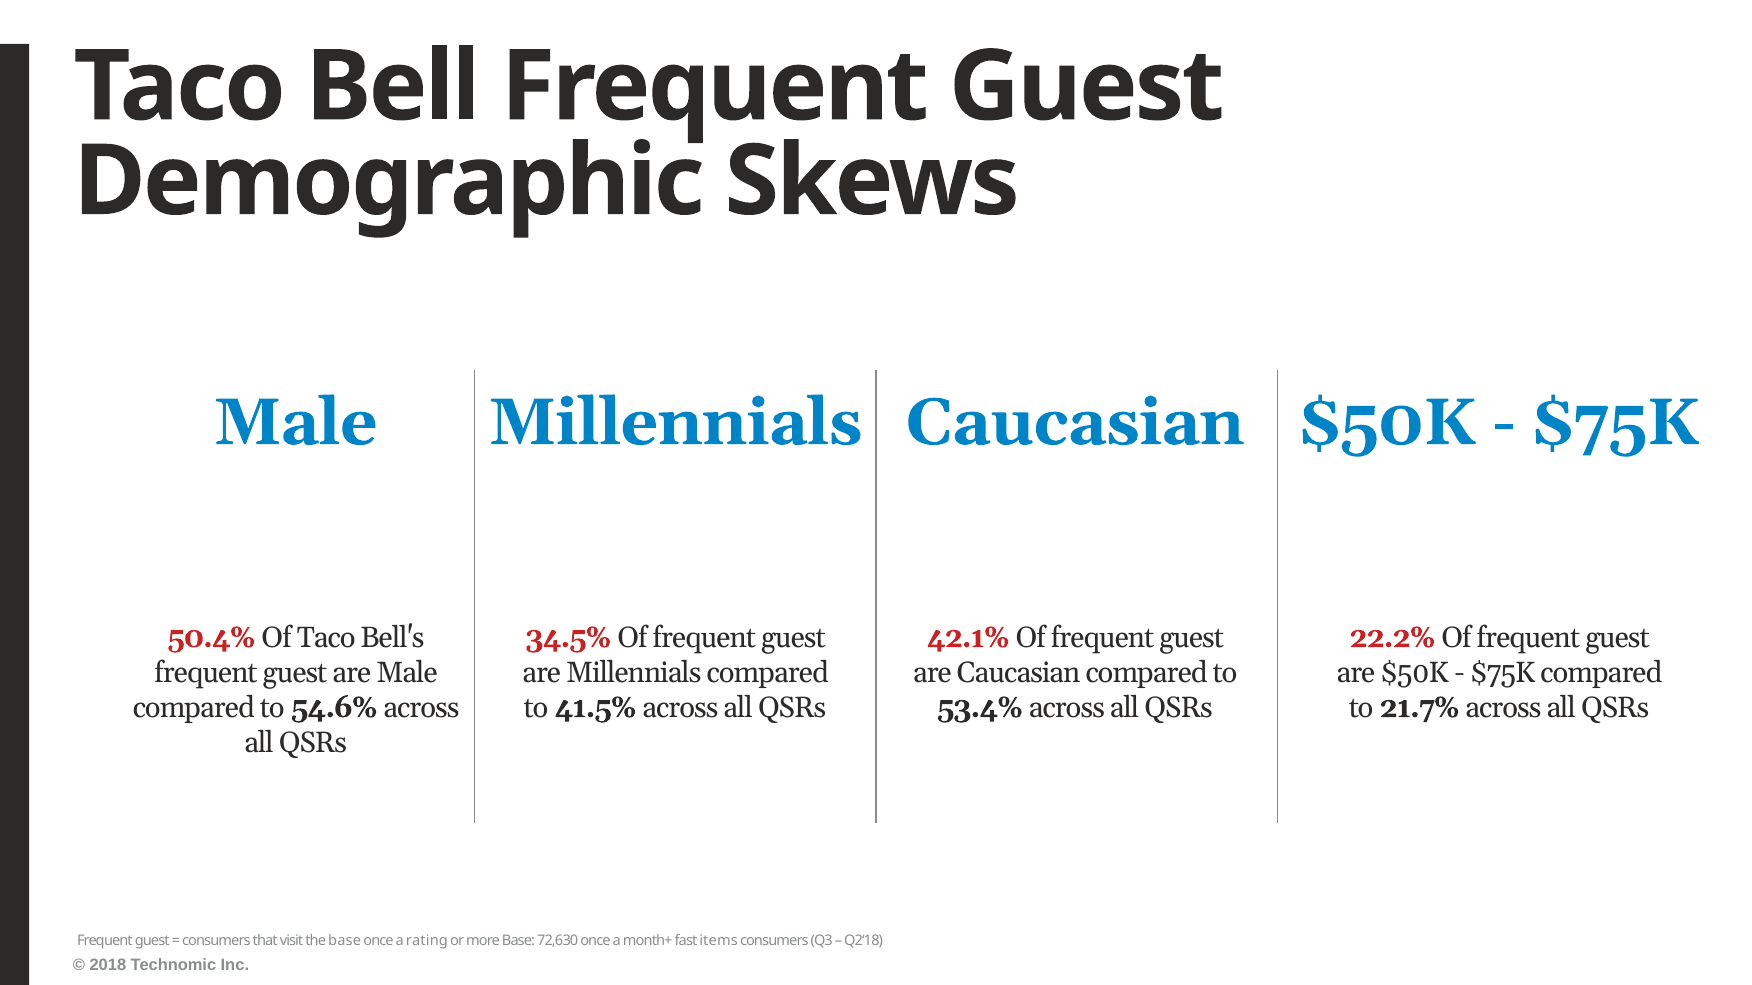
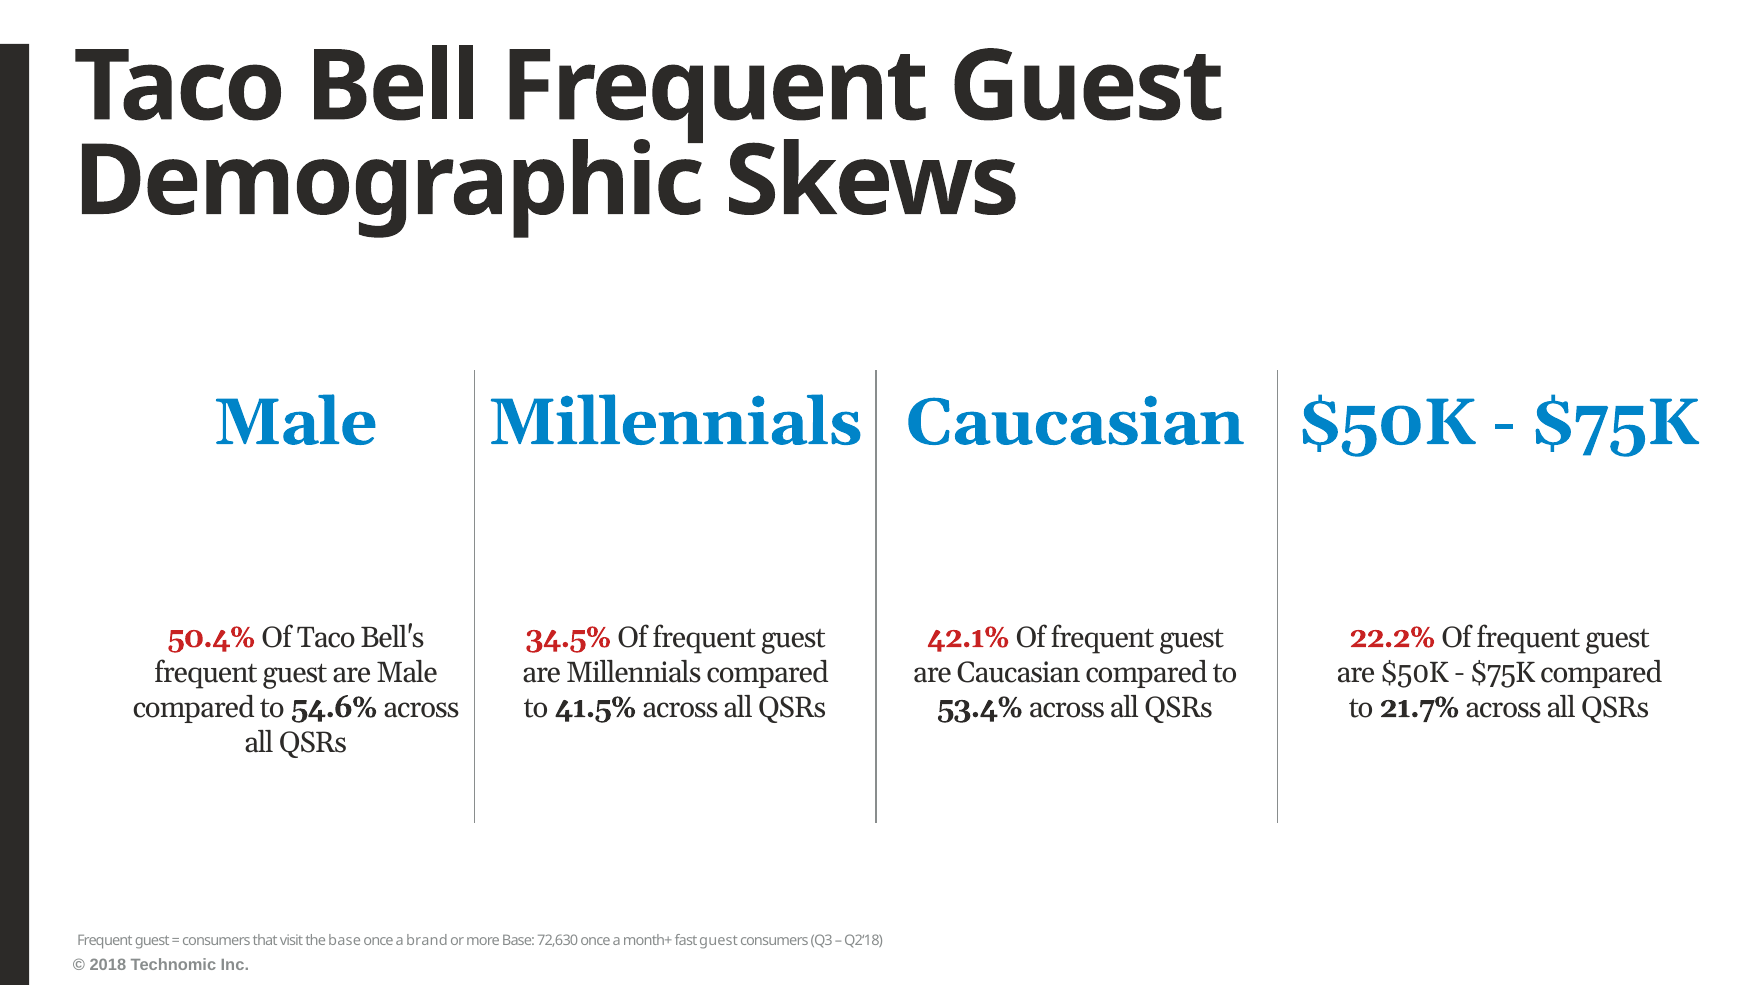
rating: rating -> brand (427, 941)
fast items: items -> guest (719, 941)
